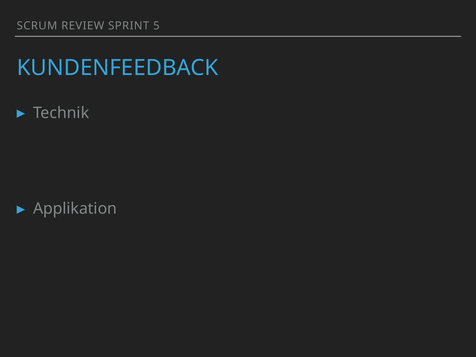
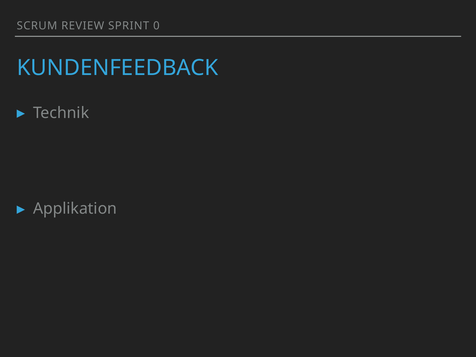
5: 5 -> 0 (156, 26)
